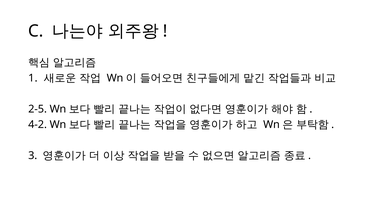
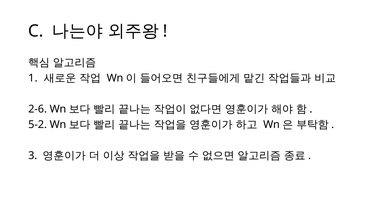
2-5: 2-5 -> 2-6 (38, 109)
4-2: 4-2 -> 5-2 (38, 125)
